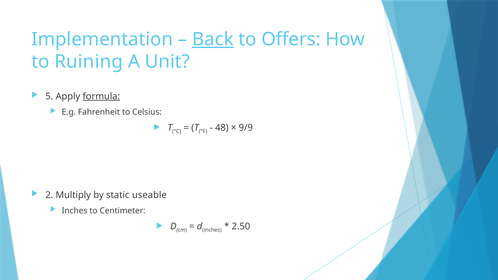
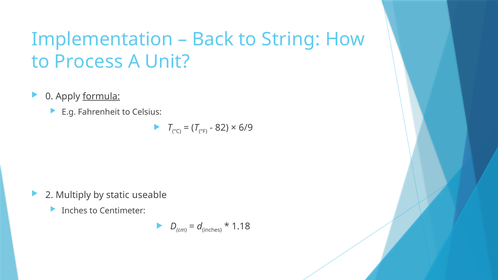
Back underline: present -> none (213, 39)
Offers: Offers -> String (291, 39)
Ruining: Ruining -> Process (89, 62)
5: 5 -> 0 (49, 96)
48: 48 -> 82 (222, 128)
9/9: 9/9 -> 6/9 (246, 128)
2.50: 2.50 -> 1.18 (241, 227)
